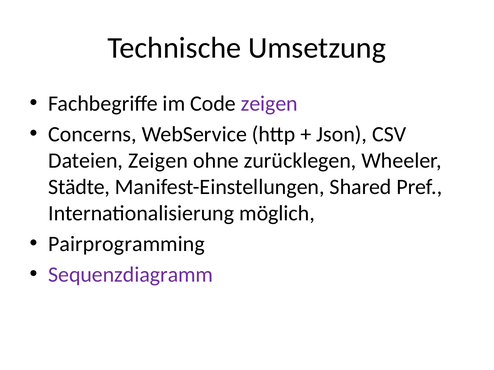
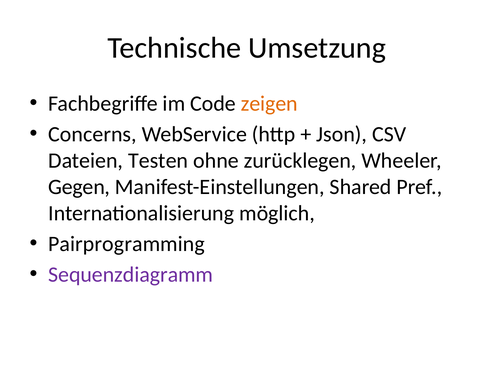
zeigen colour: purple -> orange (269, 104)
Dateien Zeigen: Zeigen -> Testen (158, 161)
Städte: Städte -> Gegen (79, 187)
